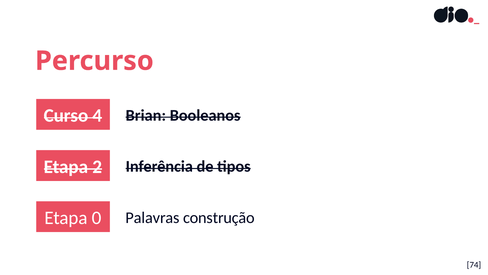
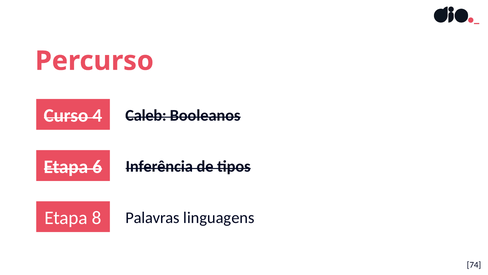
Brian: Brian -> Caleb (146, 115)
2: 2 -> 6 (97, 167)
0: 0 -> 8 (97, 218)
construção: construção -> linguagens (219, 217)
